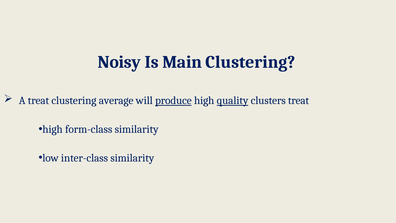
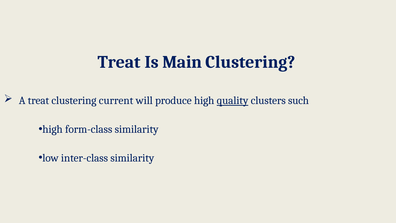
Noisy: Noisy -> Treat (119, 62)
average: average -> current (116, 100)
produce underline: present -> none (173, 100)
clusters treat: treat -> such (298, 100)
